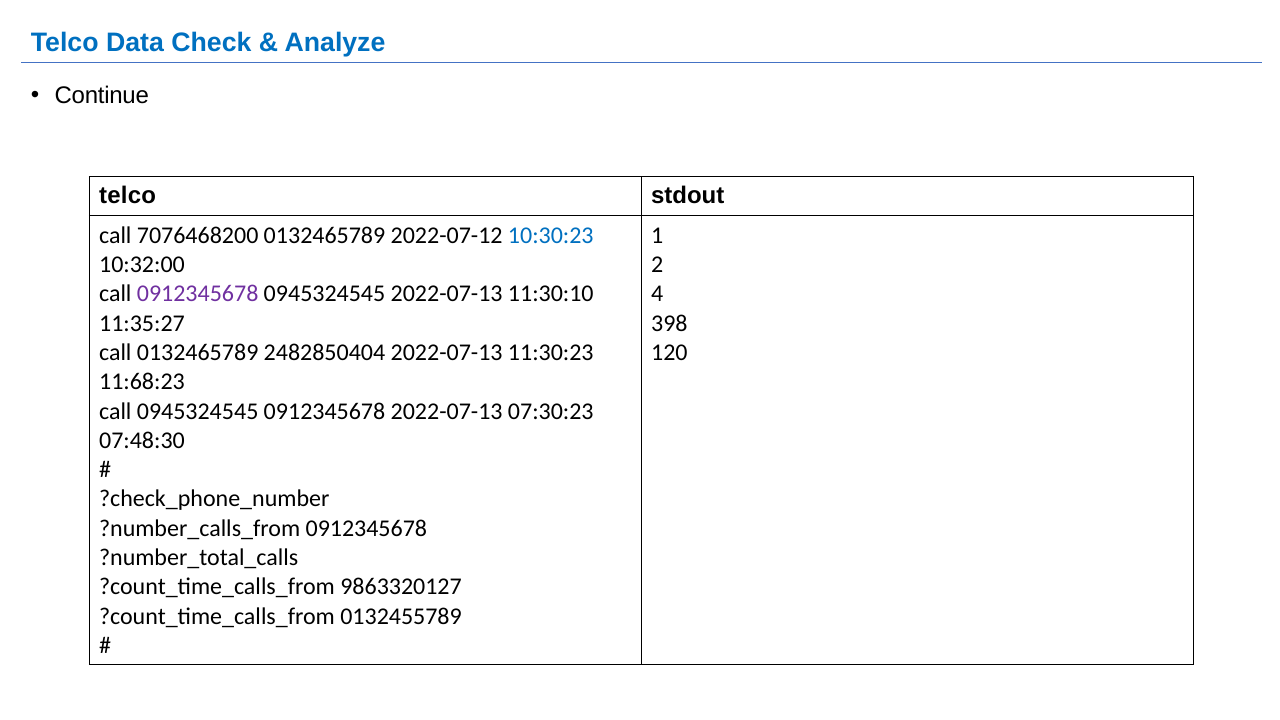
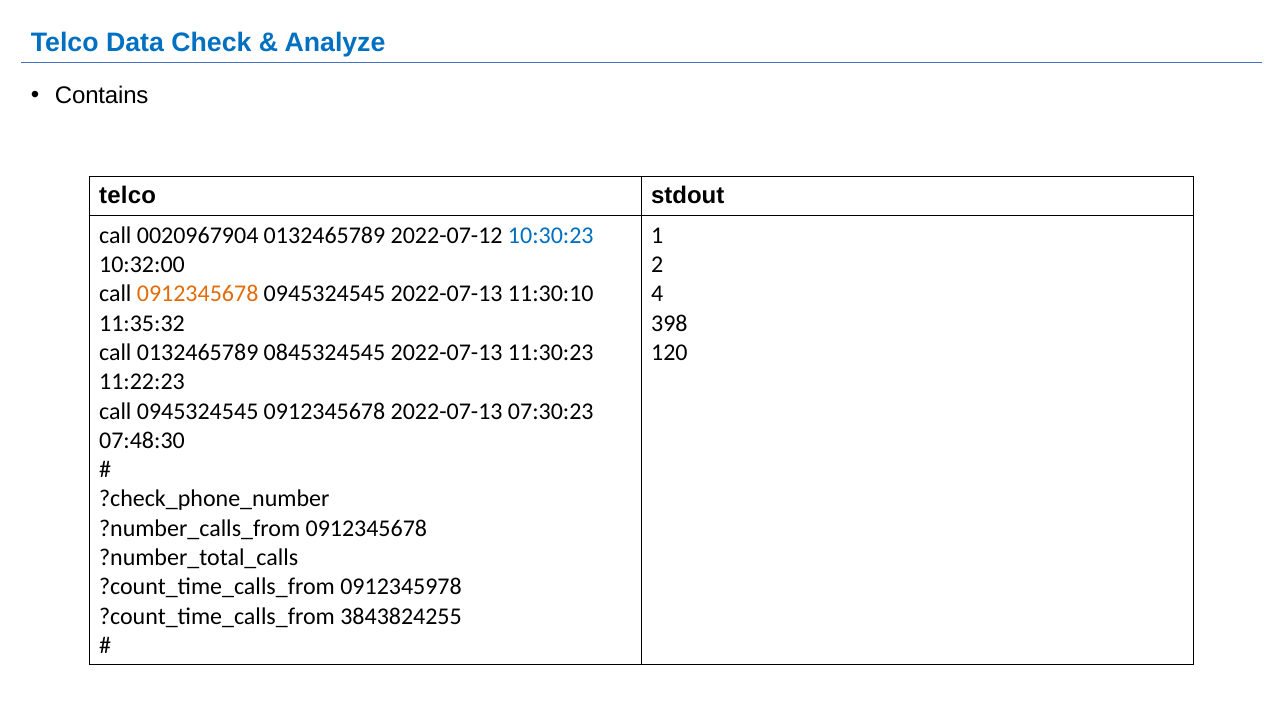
Continue: Continue -> Contains (102, 96)
7076468200: 7076468200 -> 0020967904 (198, 235)
0912345678 colour: purple -> orange (198, 294)
11:35:27: 11:35:27 -> 11:35:32 (142, 323)
2482850404: 2482850404 -> 0845324545 (324, 353)
11:68:23: 11:68:23 -> 11:22:23 (142, 382)
9863320127: 9863320127 -> 0912345978 (401, 587)
0132455789: 0132455789 -> 3843824255 (401, 616)
